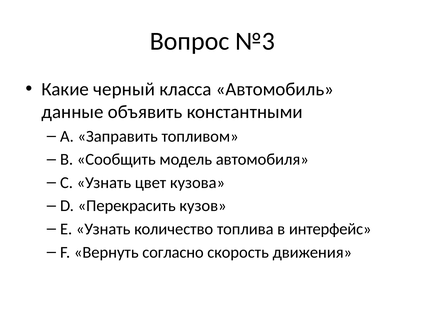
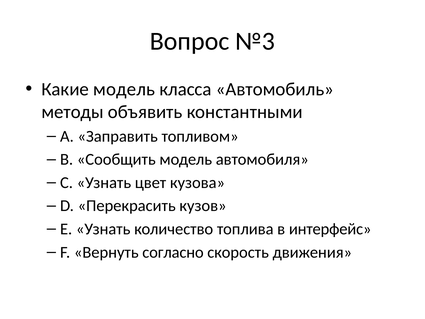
Какие черный: черный -> модель (124, 89)
данные: данные -> методы (73, 112)
